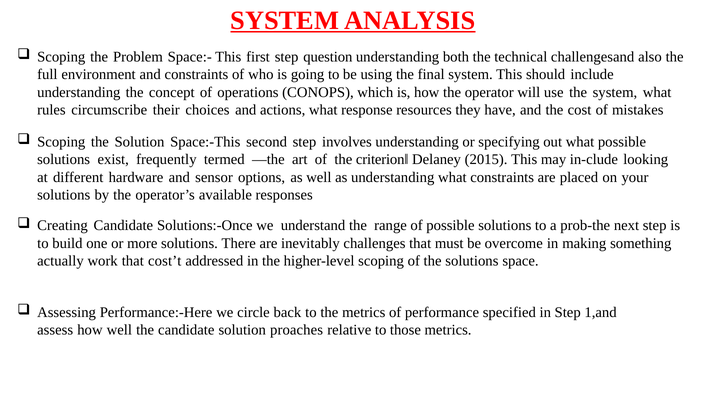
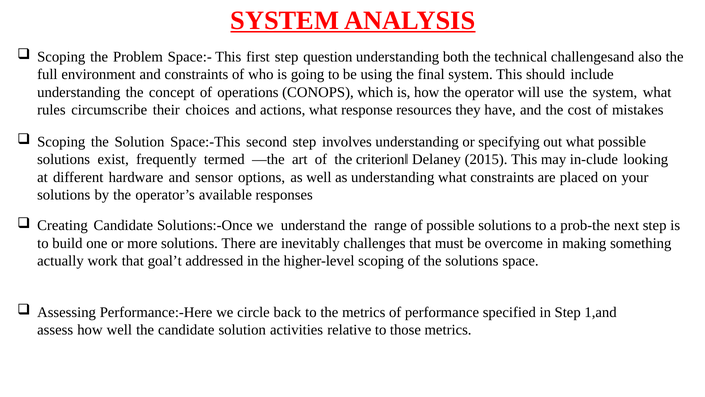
cost’t: cost’t -> goal’t (165, 261)
proaches: proaches -> activities (297, 330)
